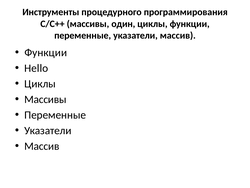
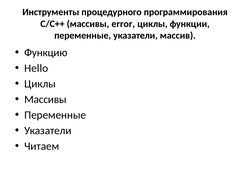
один: один -> error (123, 24)
Функции: Функции -> Функцию (46, 52)
Массив: Массив -> Читаем (42, 146)
